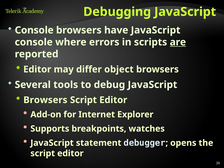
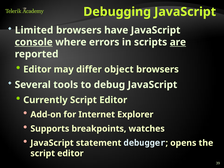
Console: Console -> Limited (34, 30)
console underline: none -> present (34, 42)
Browsers: Browsers -> Currently (45, 100)
